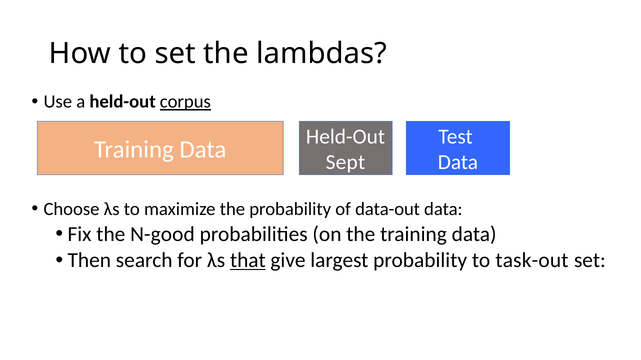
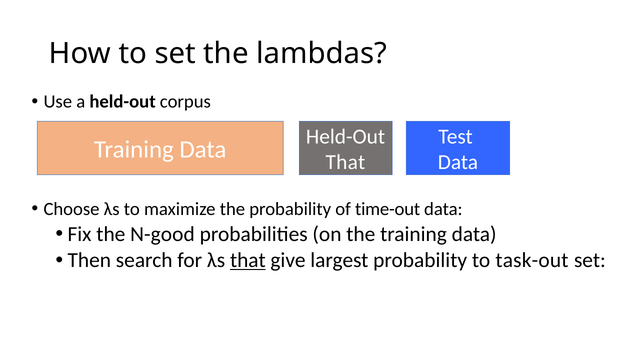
corpus underline: present -> none (185, 102)
Sept: Sept -> That (345, 163)
data-out: data-out -> time-out (388, 209)
